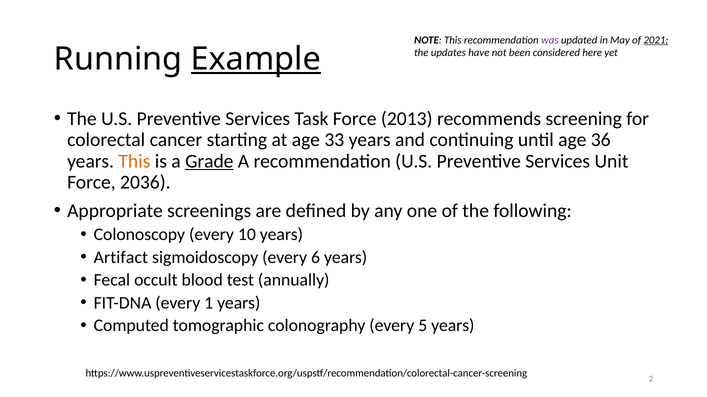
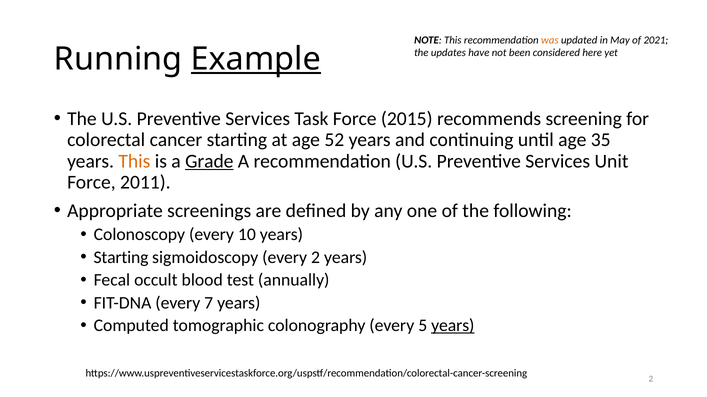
was colour: purple -> orange (550, 40)
2021 underline: present -> none (656, 40)
2013: 2013 -> 2015 (407, 119)
33: 33 -> 52 (334, 140)
36: 36 -> 35 (601, 140)
2036: 2036 -> 2011 (145, 183)
Artifact: Artifact -> Starting (121, 258)
every 6: 6 -> 2 (316, 258)
1: 1 -> 7 (209, 303)
years underline: none -> present (453, 326)
